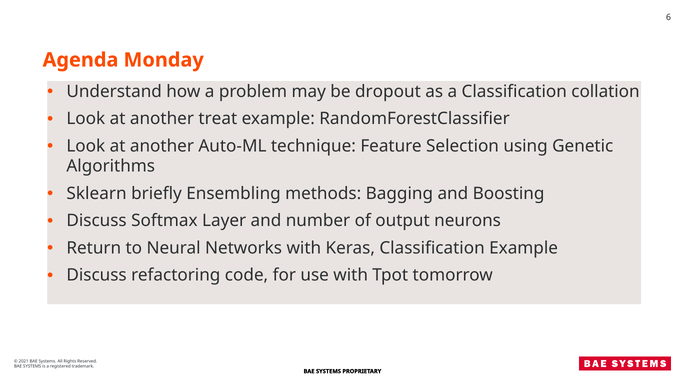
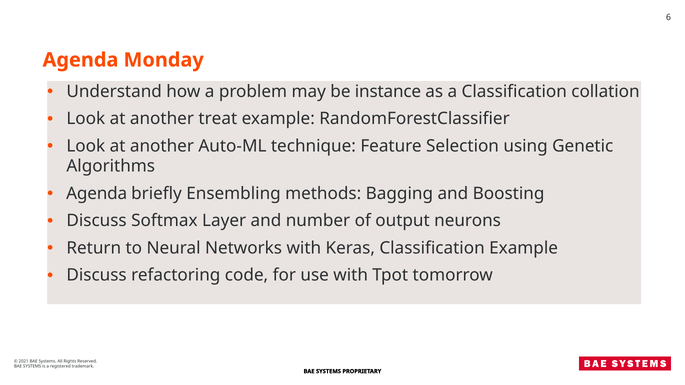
dropout: dropout -> instance (388, 92)
Sklearn: Sklearn -> Agenda (97, 194)
